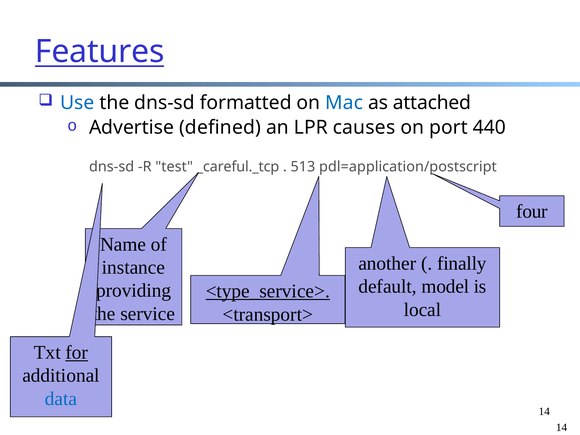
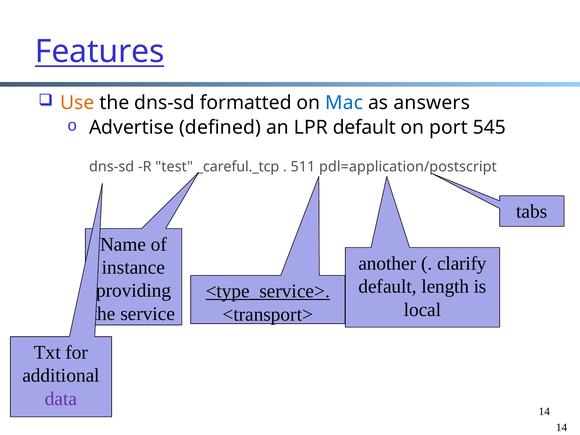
Use colour: blue -> orange (77, 103)
attached: attached -> answers (432, 103)
LPR causes: causes -> default (364, 127)
440: 440 -> 545 (489, 127)
513: 513 -> 511 (303, 167)
four: four -> tabs (532, 212)
finally: finally -> clarify (462, 263)
model: model -> length (445, 286)
for underline: present -> none (77, 352)
data colour: blue -> purple (61, 399)
